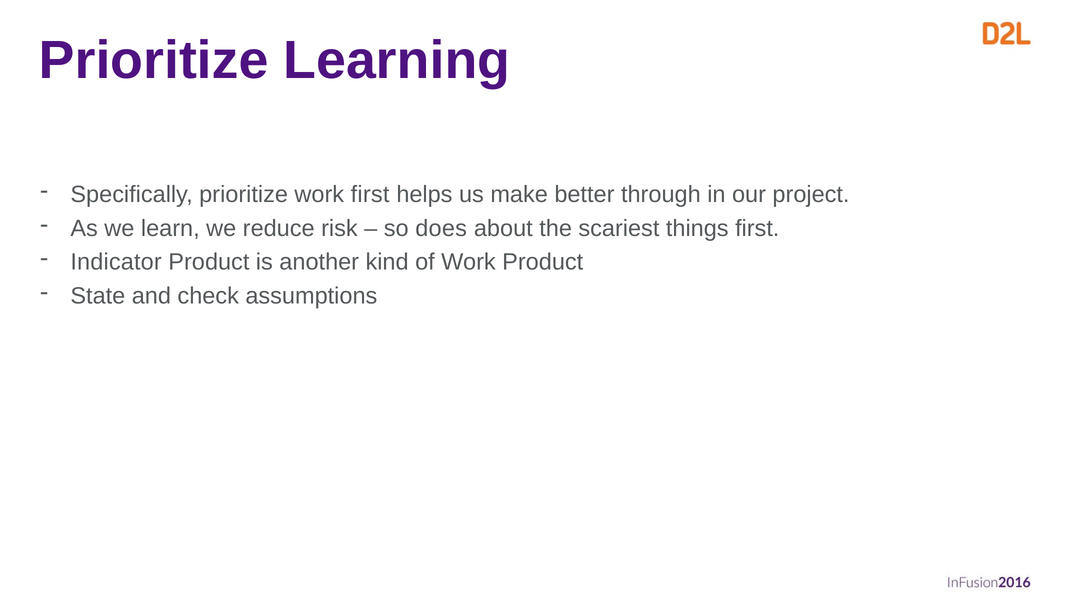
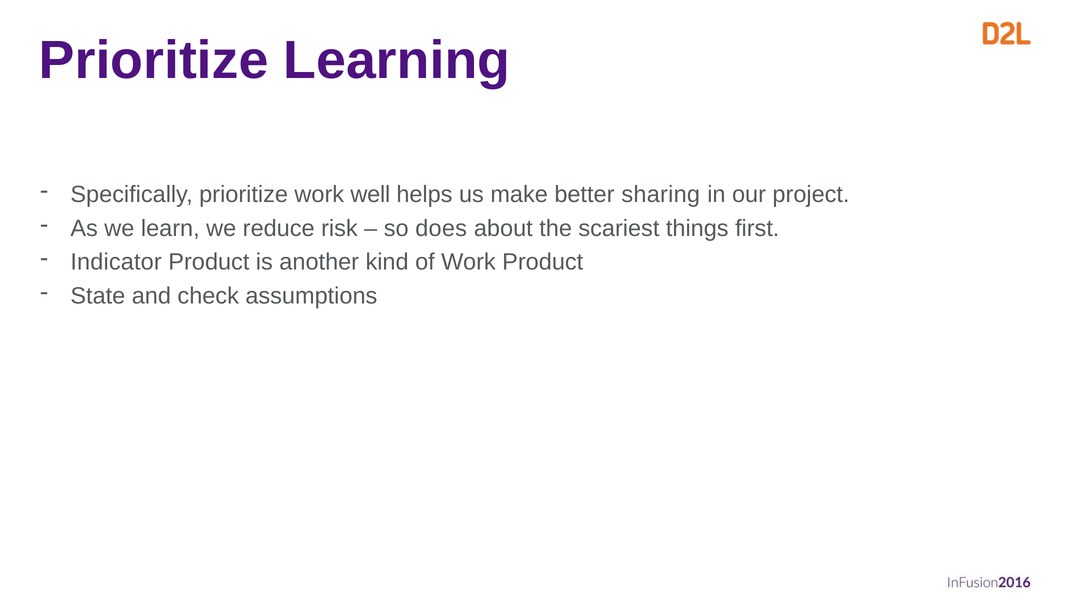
work first: first -> well (370, 194)
through: through -> sharing (661, 194)
